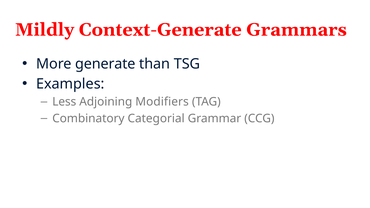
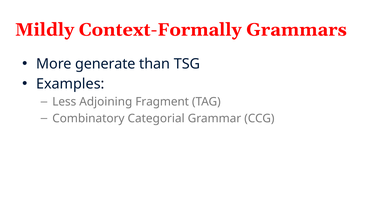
Context-Generate: Context-Generate -> Context-Formally (160, 30)
Modifiers: Modifiers -> Fragment (162, 102)
